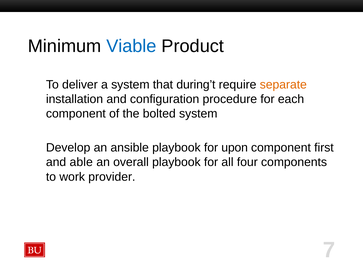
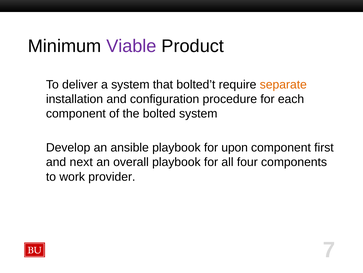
Viable colour: blue -> purple (131, 46)
during’t: during’t -> bolted’t (196, 84)
able: able -> next (81, 162)
